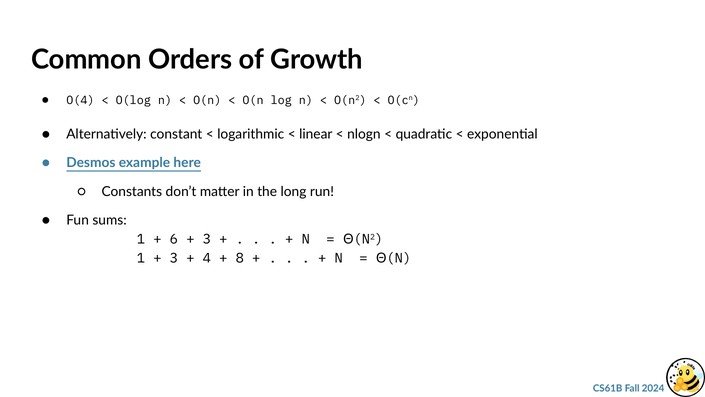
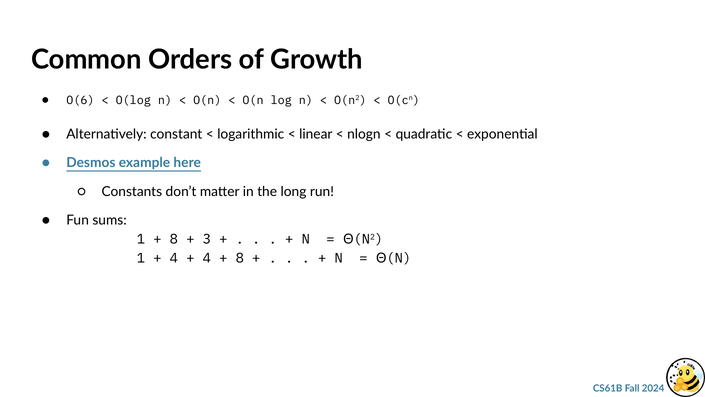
O(4: O(4 -> O(6 (80, 100)
6: 6 -> 8 (174, 239)
3: 3 -> 4 (174, 258)
